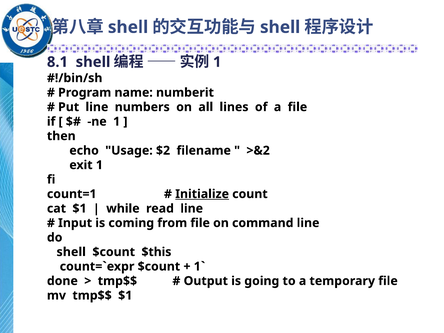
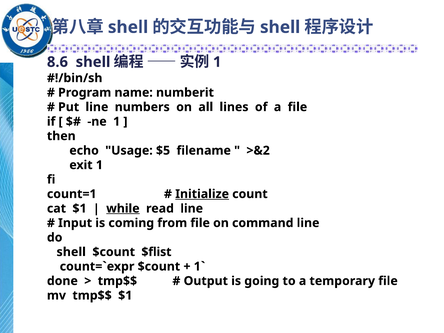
8.1: 8.1 -> 8.6 (57, 62)
$2: $2 -> $5 (163, 151)
while underline: none -> present (123, 208)
$this: $this -> $flist (156, 252)
